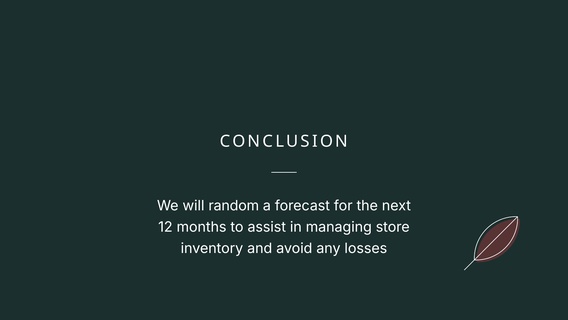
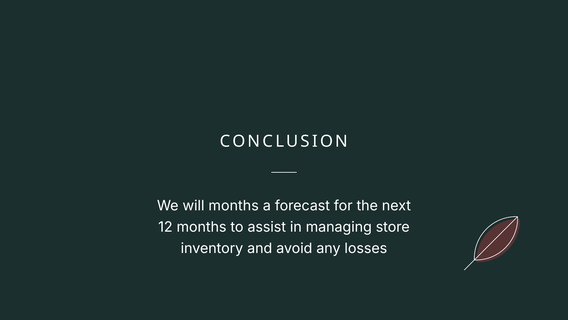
will random: random -> months (234, 205)
